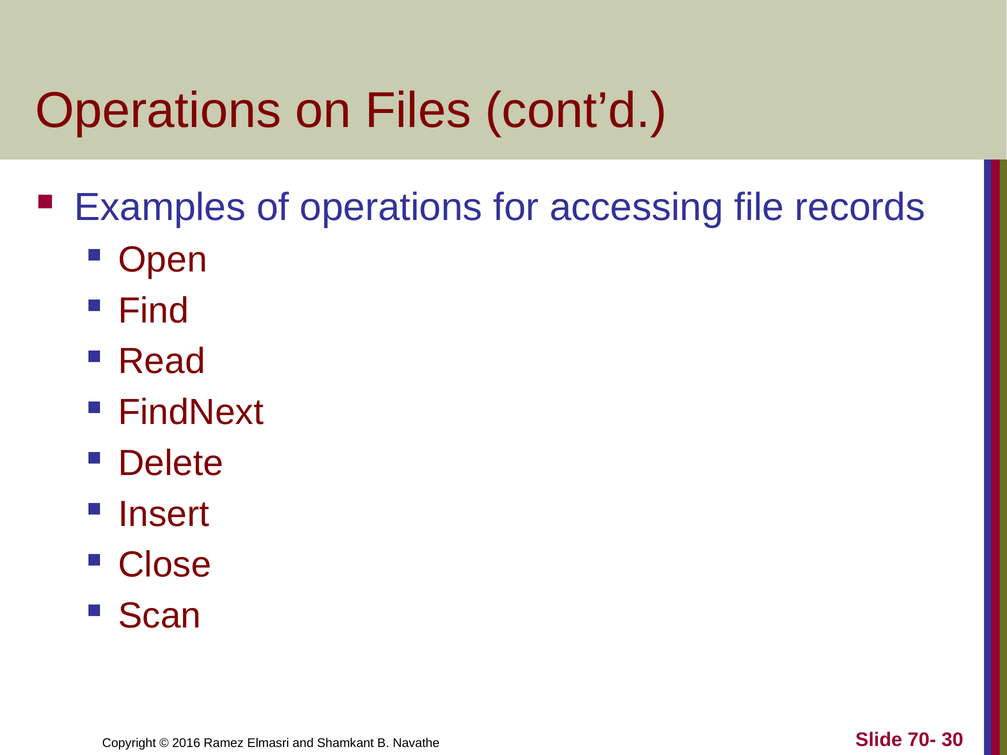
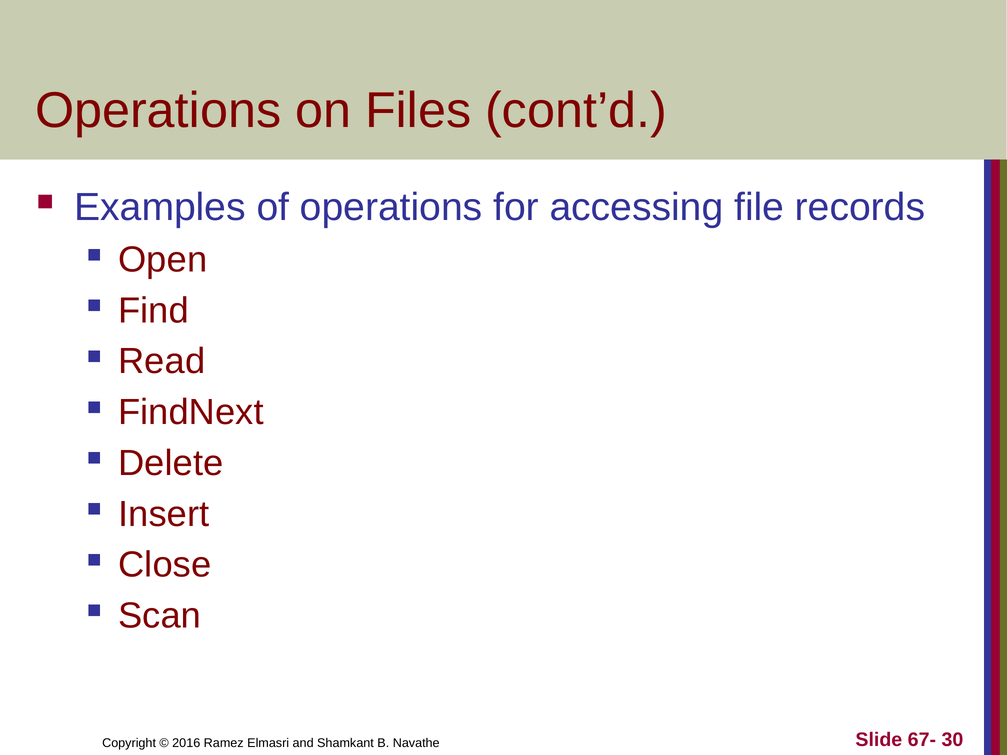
70-: 70- -> 67- (922, 740)
